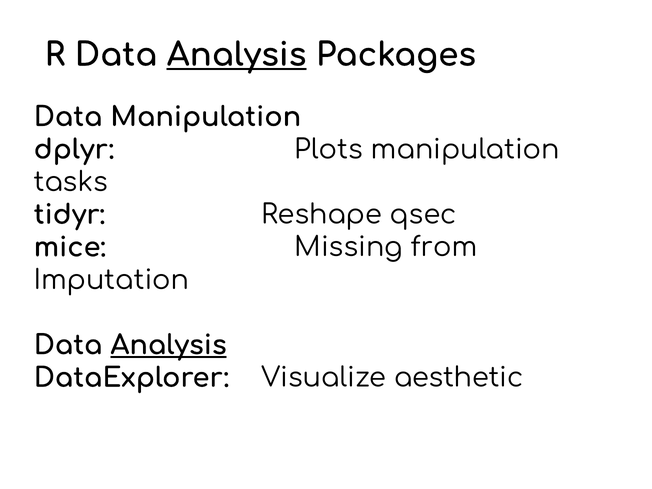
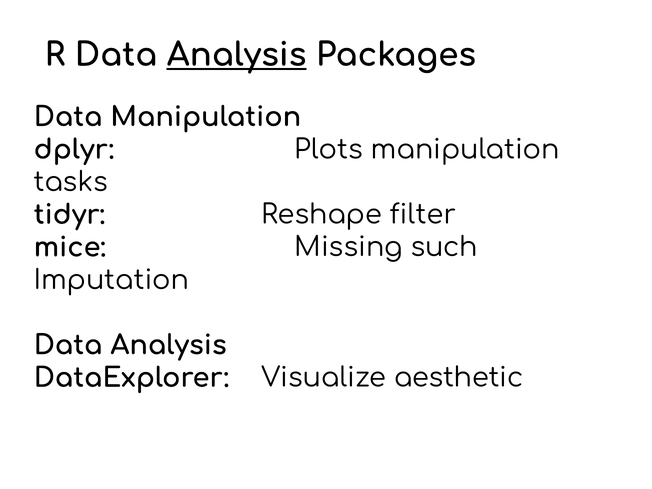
qsec: qsec -> filter (423, 215)
from: from -> such (444, 247)
Analysis underline: present -> none (169, 345)
